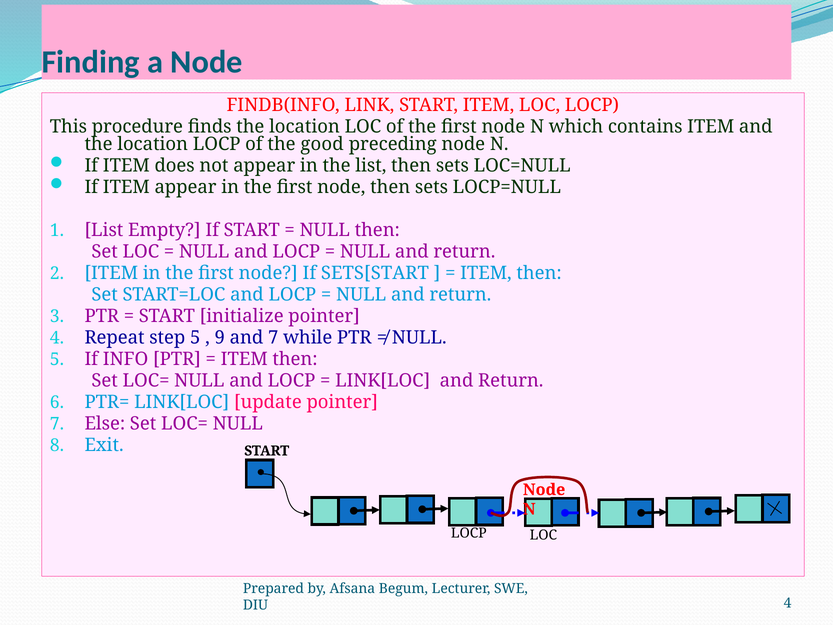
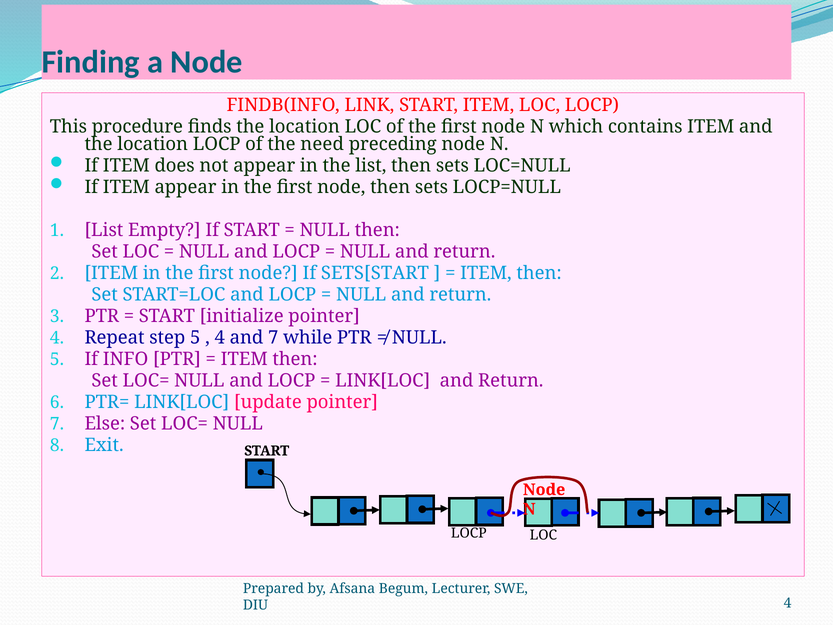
good: good -> need (322, 144)
9: 9 -> 4 (220, 337)
